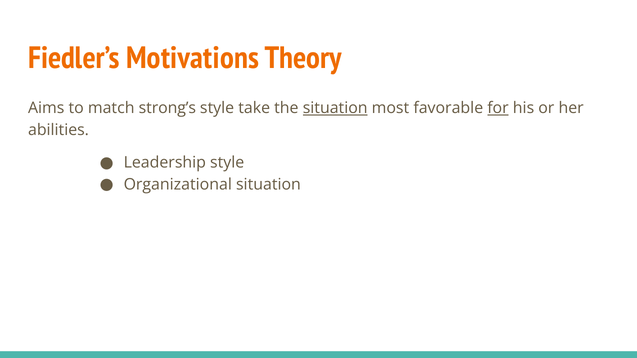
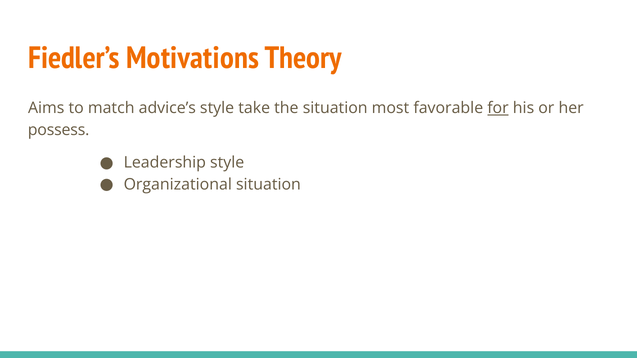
strong’s: strong’s -> advice’s (167, 108)
situation underline: present -> none (335, 108)
abilities: abilities -> possess (59, 130)
